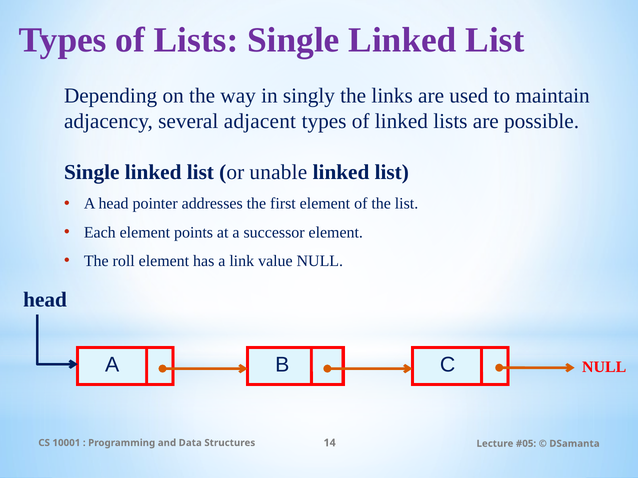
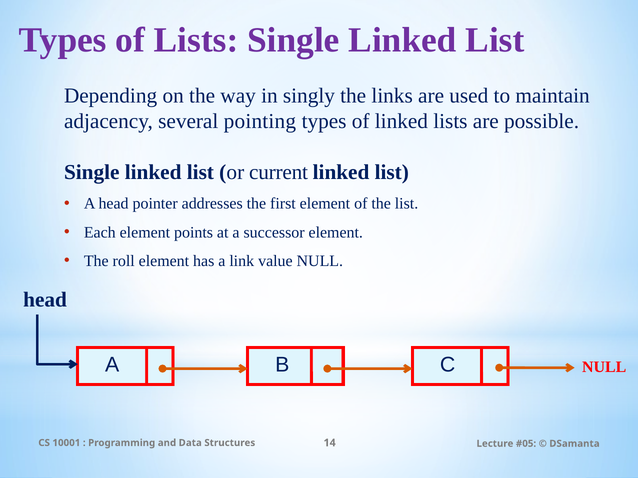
adjacent: adjacent -> pointing (260, 121)
unable: unable -> current (279, 172)
